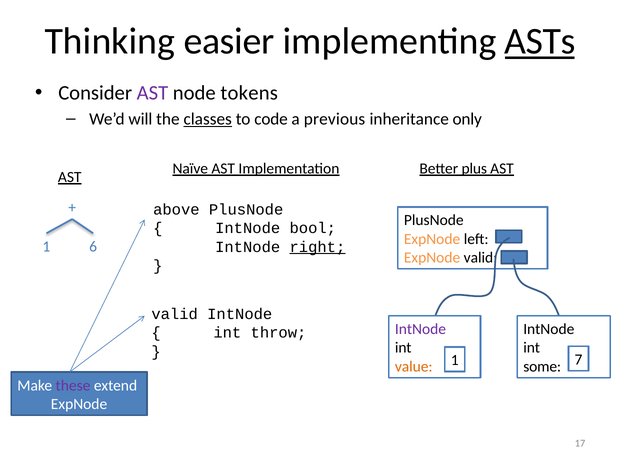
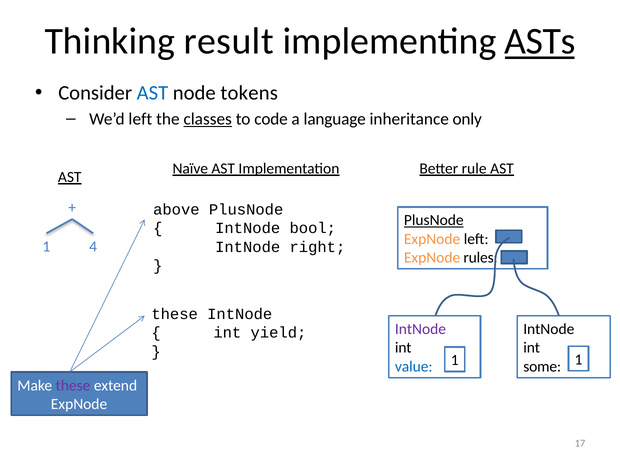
easier: easier -> result (229, 41)
AST colour: purple -> blue (152, 93)
We’d will: will -> left (140, 119)
previous: previous -> language (335, 119)
plus: plus -> rule (474, 168)
PlusNode underline: none -> present (434, 220)
6: 6 -> 4 (93, 247)
right underline: present -> none (317, 247)
ExpNode valid: valid -> rules (481, 258)
valid: valid -> these (175, 314)
throw: throw -> yield (278, 333)
1 7: 7 -> 1 (578, 360)
value colour: orange -> blue (414, 366)
